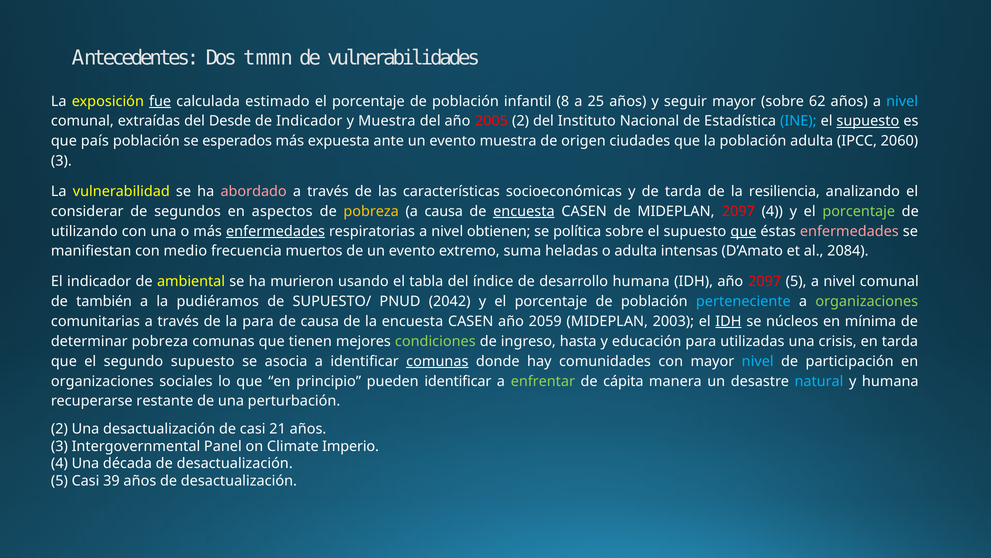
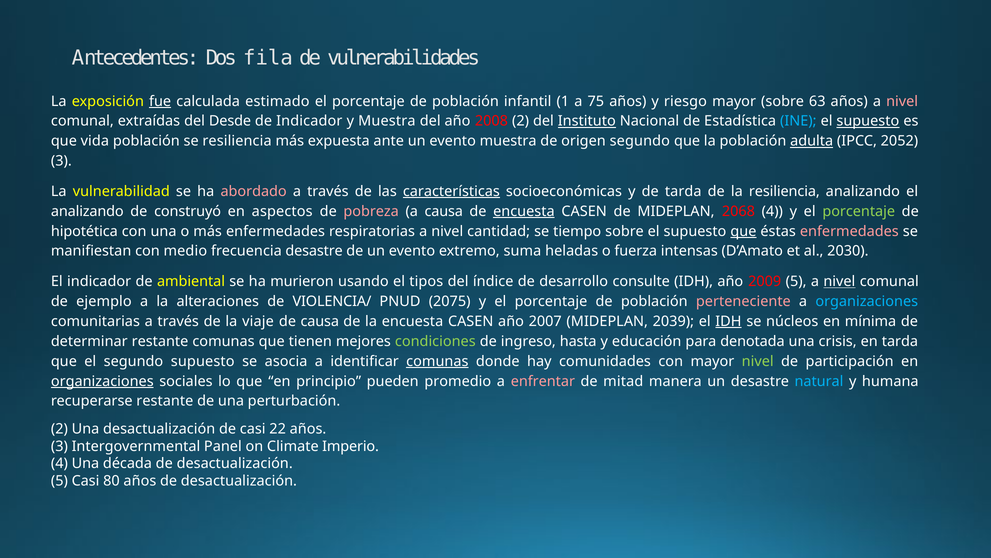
tmmn: tmmn -> fila (268, 58)
8: 8 -> 1 (563, 101)
25: 25 -> 75 (596, 101)
seguir: seguir -> riesgo (685, 101)
62: 62 -> 63 (817, 101)
nivel colour: light blue -> pink (902, 101)
2005: 2005 -> 2008 (491, 121)
Instituto underline: none -> present (587, 121)
país: país -> vida (95, 141)
se esperados: esperados -> resiliencia (237, 141)
origen ciudades: ciudades -> segundo (640, 141)
adulta underline: none -> present (812, 141)
2060: 2060 -> 2052 (899, 141)
características underline: none -> present (451, 191)
considerar: considerar -> analizando (87, 211)
segundos: segundos -> construyó (188, 211)
pobreza colour: yellow -> pink (371, 211)
MIDEPLAN 2097: 2097 -> 2068 (738, 211)
utilizando: utilizando -> hipotética (84, 231)
enfermedades underline: present -> none (276, 231)
obtienen: obtienen -> cantidad (499, 231)
política: política -> tiempo (577, 231)
frecuencia muertos: muertos -> desastre (314, 251)
o adulta: adulta -> fuerza (636, 251)
2084: 2084 -> 2030 (848, 251)
tabla: tabla -> tipos (426, 281)
desarrollo humana: humana -> consulte (641, 281)
año 2097: 2097 -> 2009 (765, 281)
nivel underline: none -> present (839, 281)
también: también -> ejemplo (104, 301)
pudiéramos: pudiéramos -> alteraciones (218, 301)
SUPUESTO/: SUPUESTO/ -> VIOLENCIA/ (332, 301)
2042: 2042 -> 2075 (450, 301)
perteneciente colour: light blue -> pink (743, 301)
organizaciones colour: light green -> light blue (867, 301)
la para: para -> viaje (258, 321)
2059: 2059 -> 2007 (545, 321)
2003: 2003 -> 2039 (673, 321)
determinar pobreza: pobreza -> restante (160, 341)
utilizadas: utilizadas -> denotada (752, 341)
nivel colour: light blue -> light green (758, 361)
organizaciones underline: none -> present (102, 381)
pueden identificar: identificar -> promedio (458, 381)
enfrentar colour: light green -> pink (543, 381)
cápita: cápita -> mitad (623, 381)
21: 21 -> 22 (278, 428)
39: 39 -> 80 (111, 481)
